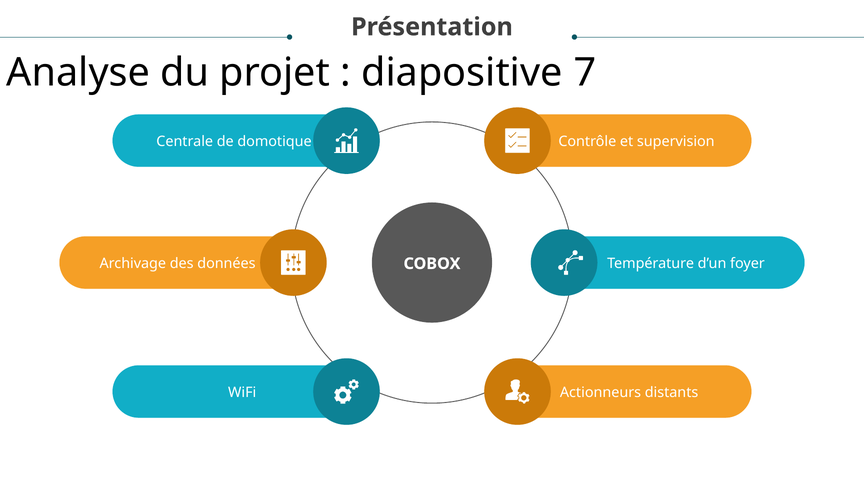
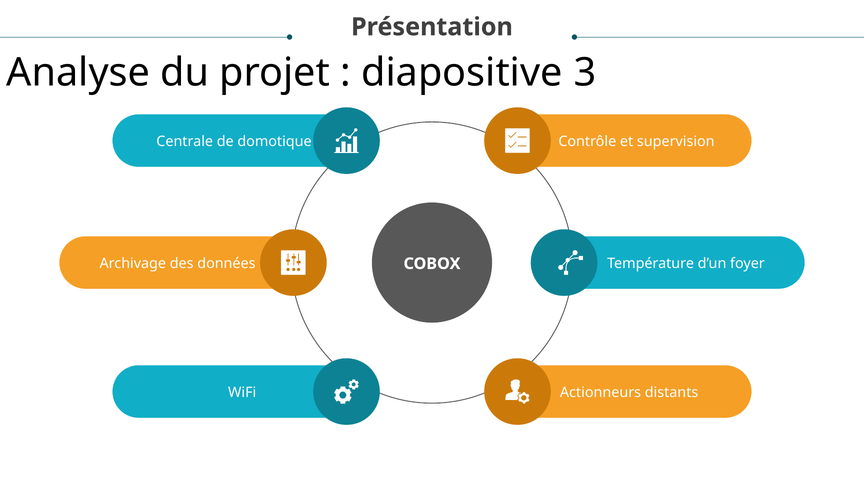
7: 7 -> 3 (585, 73)
